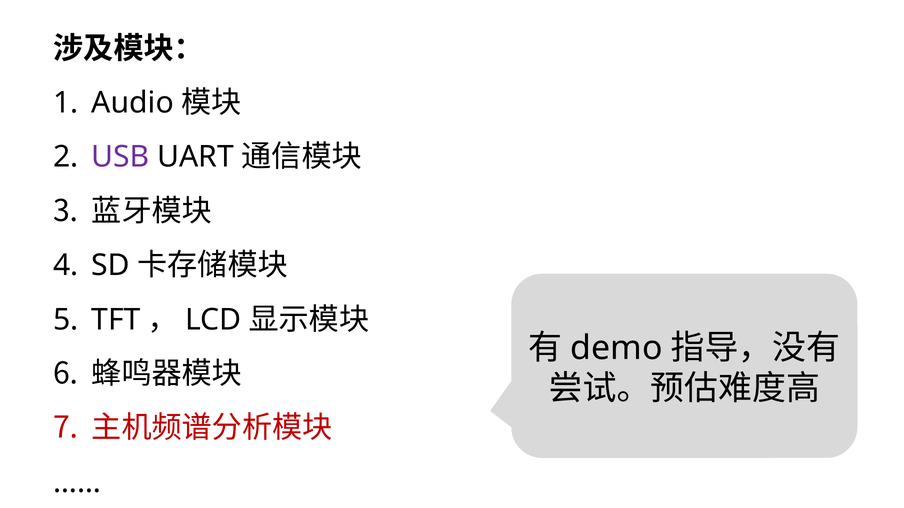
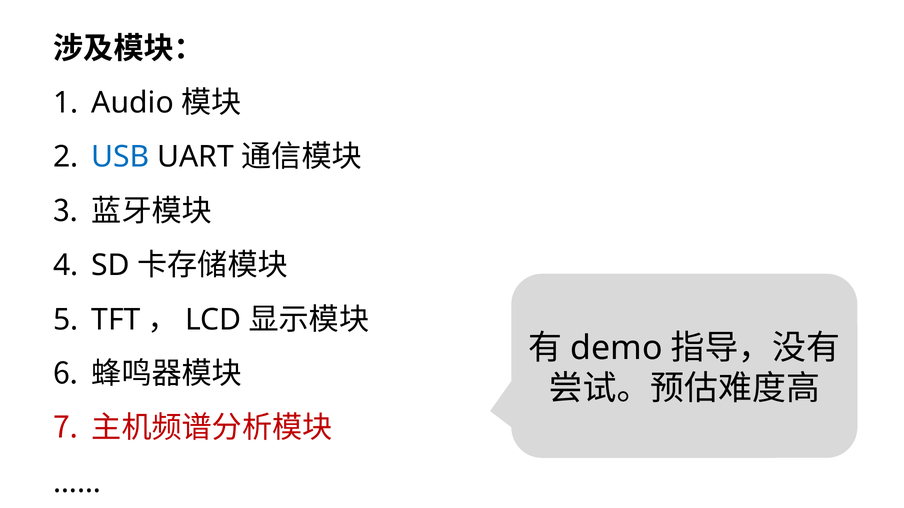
USB colour: purple -> blue (120, 157)
